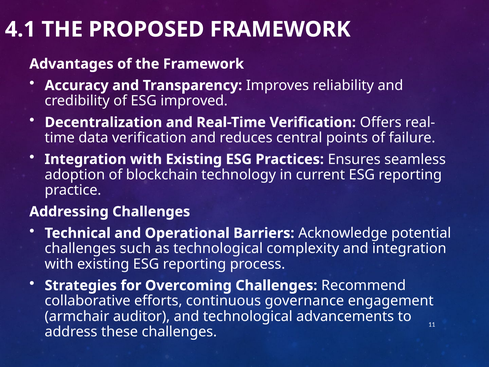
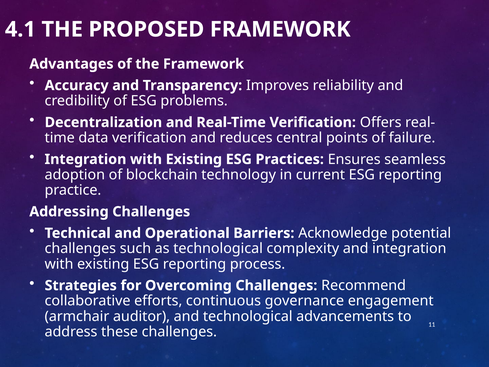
improved: improved -> problems (194, 101)
